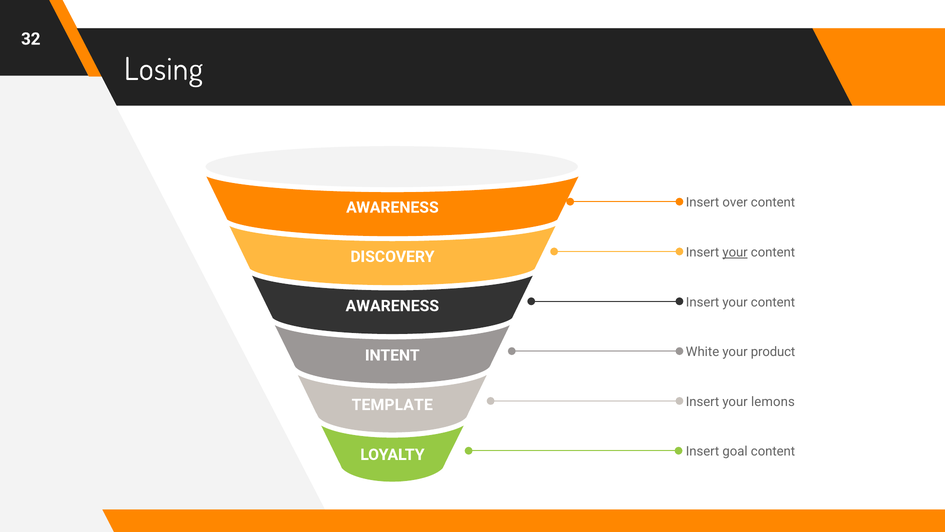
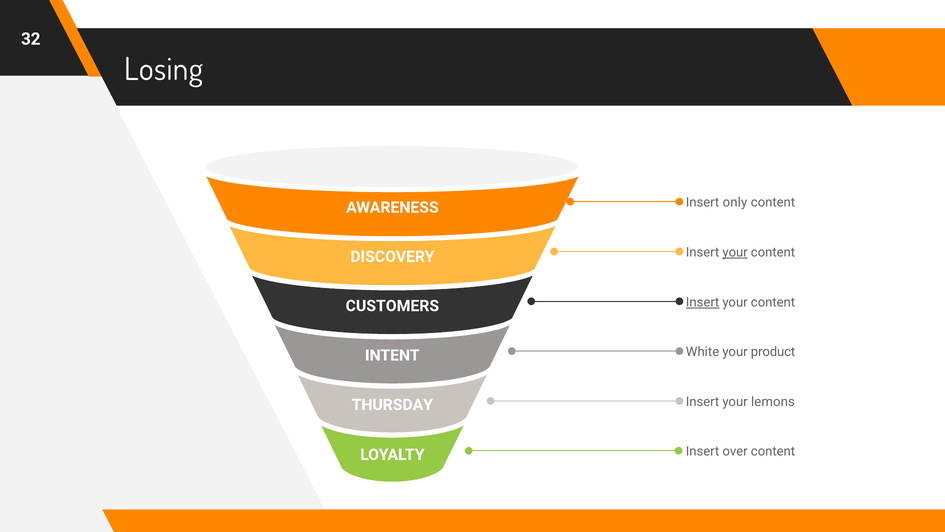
over: over -> only (735, 202)
Insert underline: none -> present (703, 302)
AWARENESS: AWARENESS -> CUSTOMERS (392, 306)
TEMPLATE: TEMPLATE -> THURSDAY (392, 405)
goal: goal -> over (735, 451)
